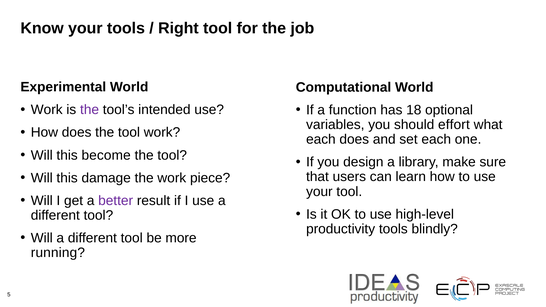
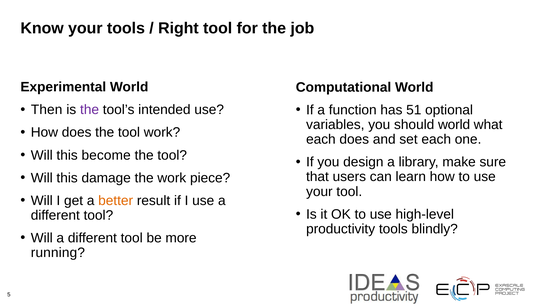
Work: Work -> Then (47, 110)
18: 18 -> 51 (414, 110)
should effort: effort -> world (454, 125)
better colour: purple -> orange (116, 201)
